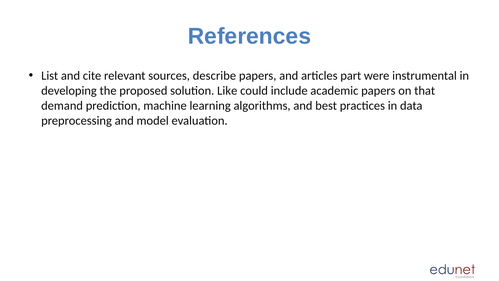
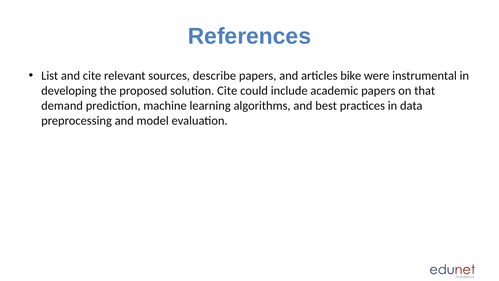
part: part -> bike (351, 76)
solution Like: Like -> Cite (227, 91)
